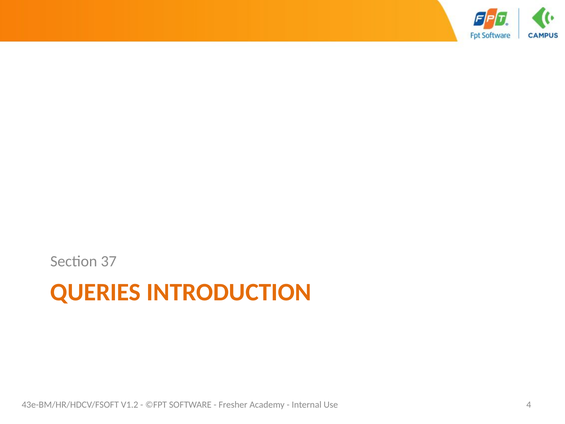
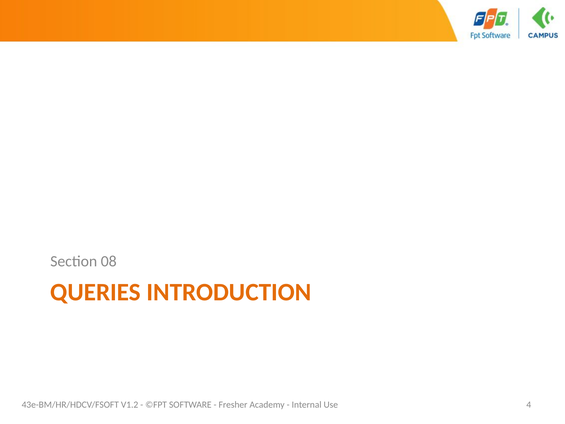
37: 37 -> 08 (109, 261)
